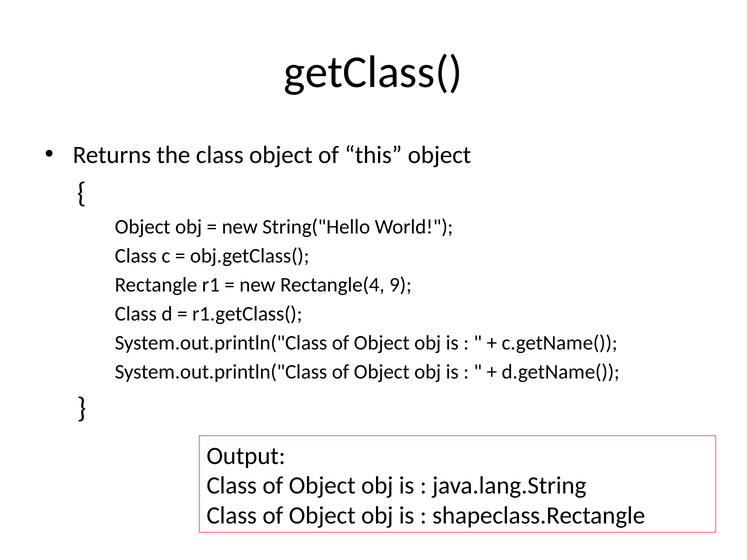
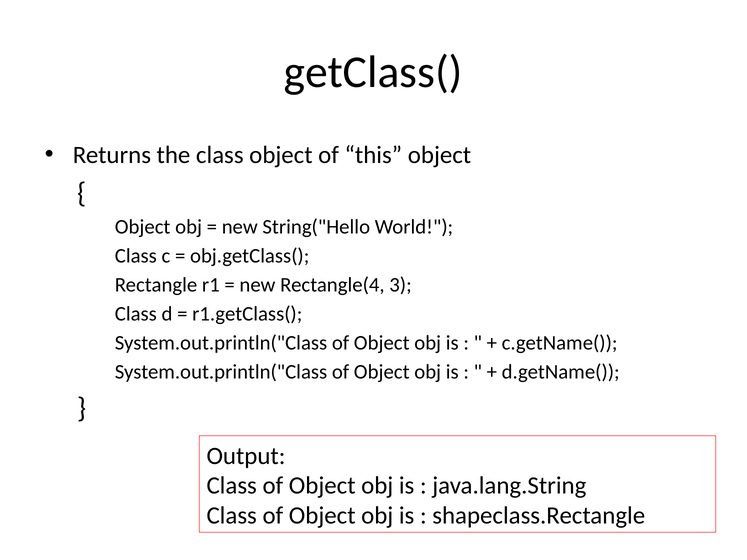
9: 9 -> 3 (401, 285)
